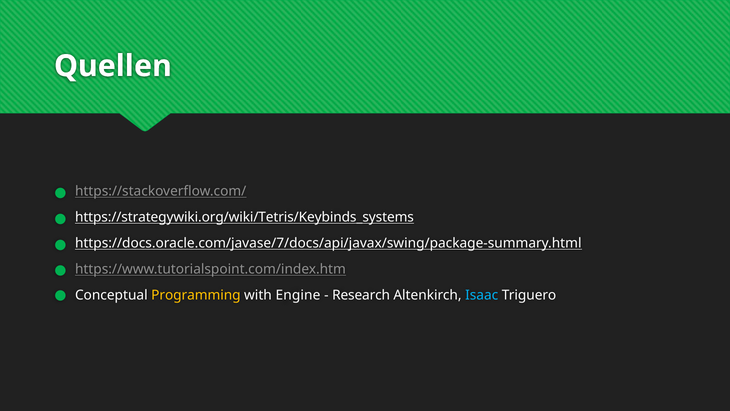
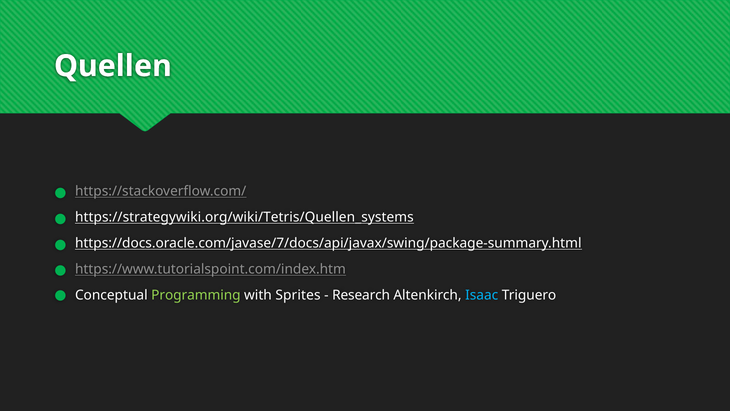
https://strategywiki.org/wiki/Tetris/Keybinds_systems: https://strategywiki.org/wiki/Tetris/Keybinds_systems -> https://strategywiki.org/wiki/Tetris/Quellen_systems (244, 217)
Programming colour: yellow -> light green (196, 295)
Engine: Engine -> Sprites (298, 295)
